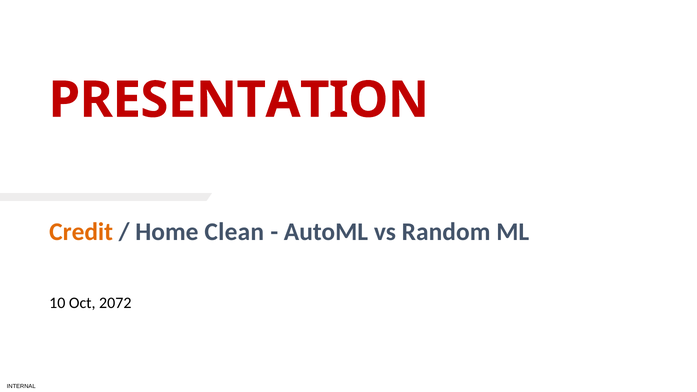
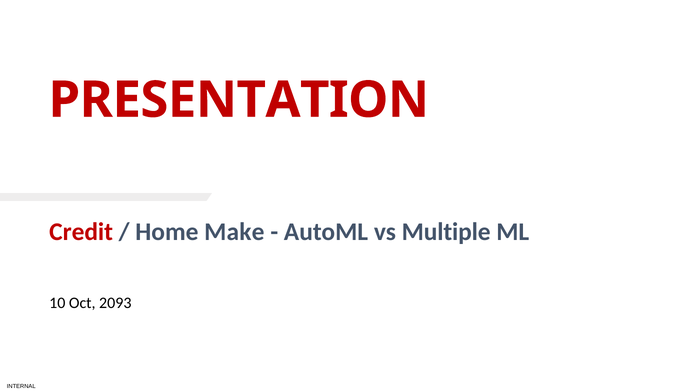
Credit colour: orange -> red (81, 232)
Clean: Clean -> Make (234, 232)
Random: Random -> Multiple (446, 232)
2072: 2072 -> 2093 (115, 303)
